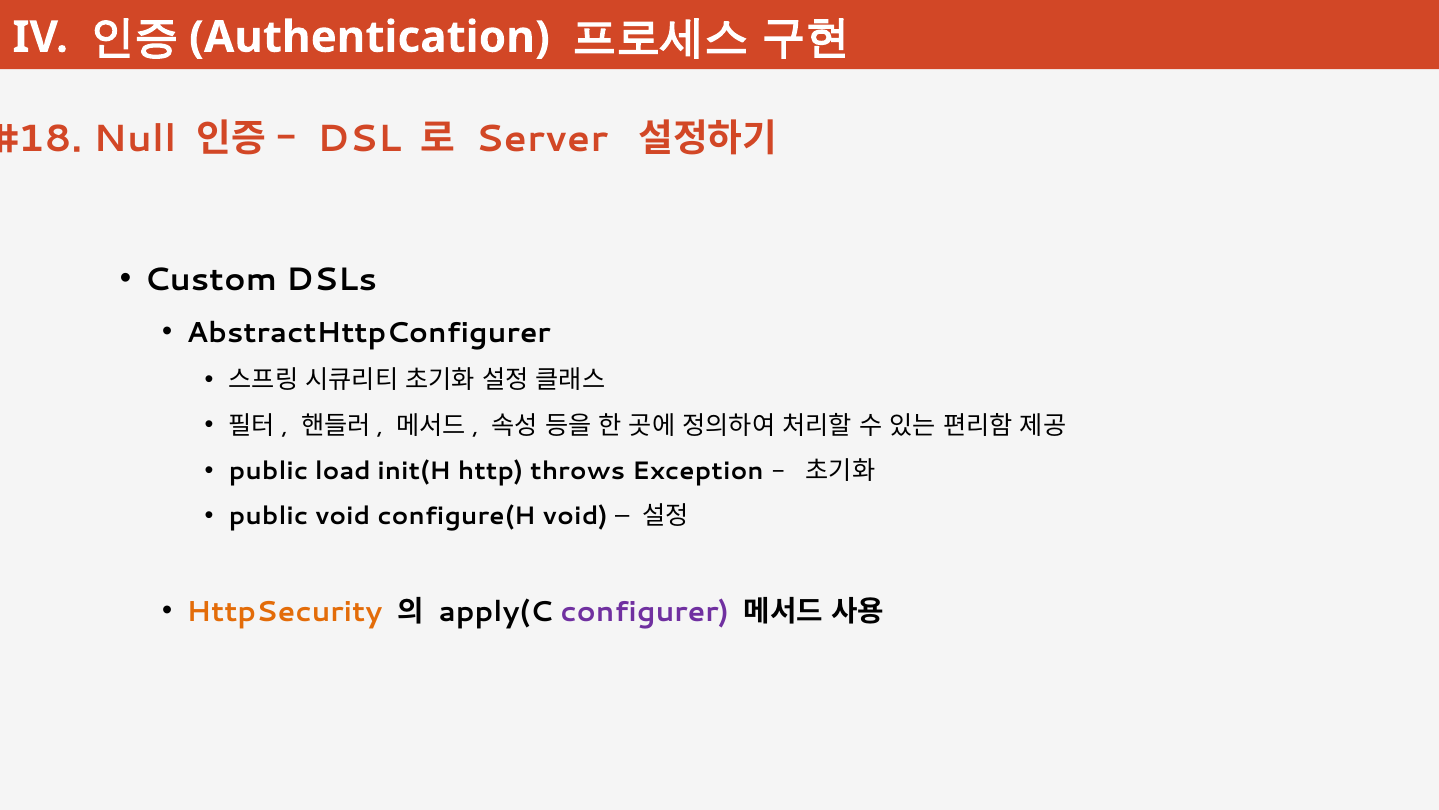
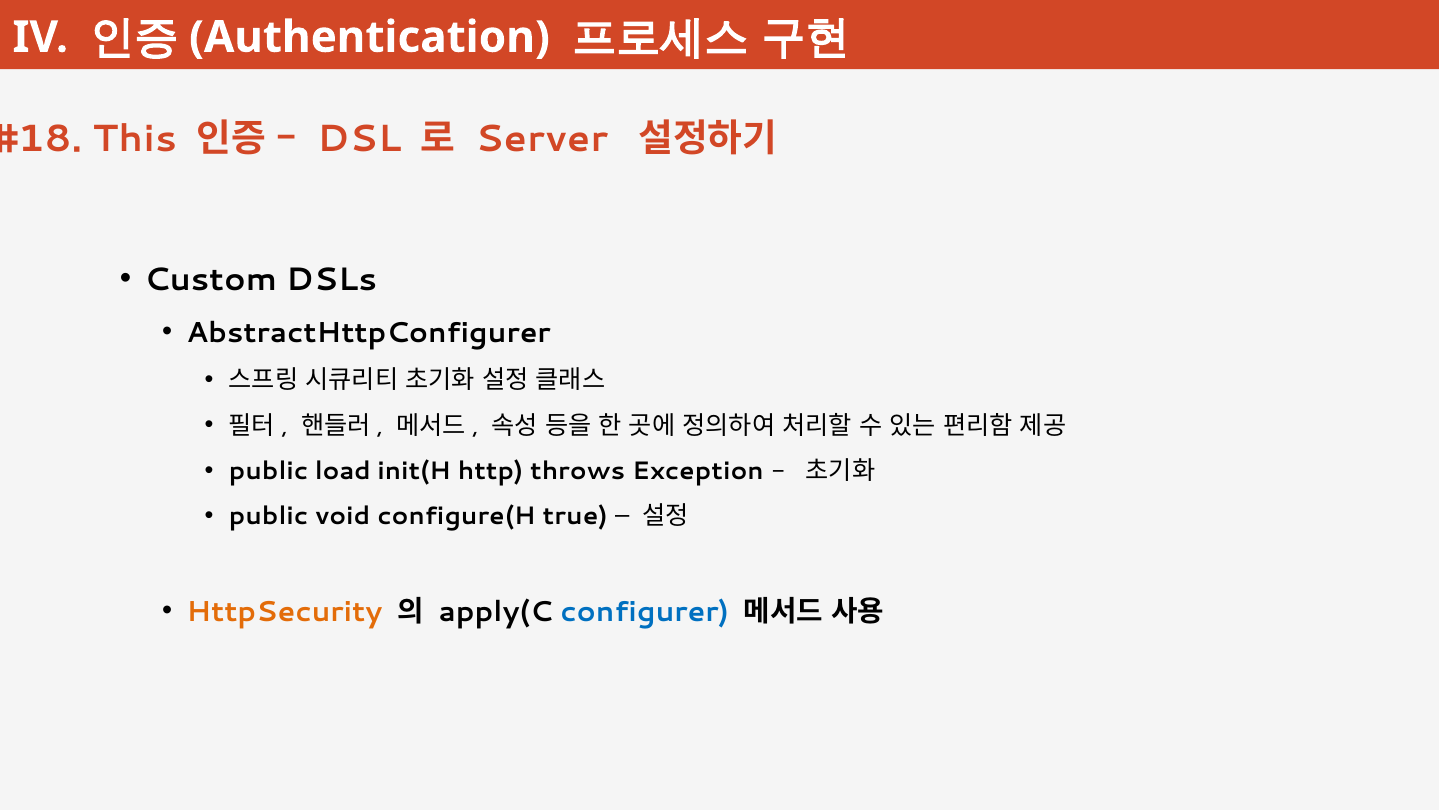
Null: Null -> This (135, 139)
configure(H void: void -> true (575, 516)
configurer colour: purple -> blue (645, 611)
